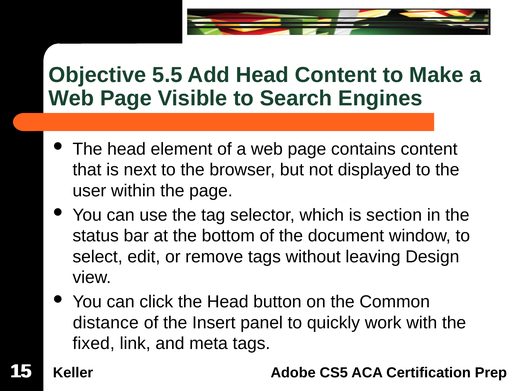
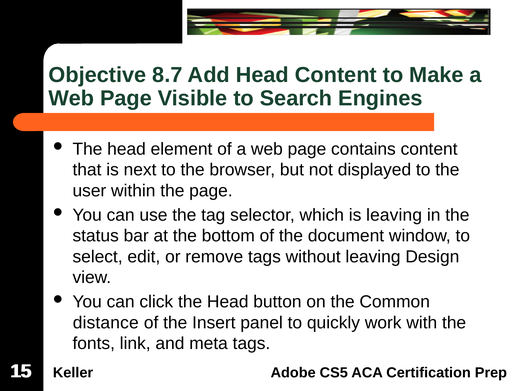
5.5: 5.5 -> 8.7 (167, 75)
is section: section -> leaving (394, 215)
fixed: fixed -> fonts (94, 343)
